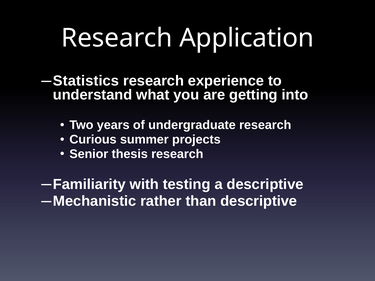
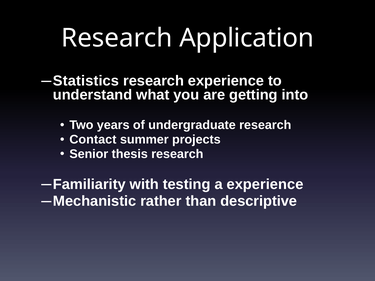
Curious: Curious -> Contact (93, 140)
a descriptive: descriptive -> experience (265, 184)
